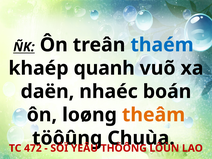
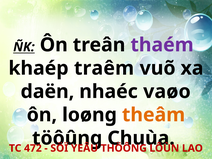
thaém colour: blue -> purple (162, 45)
quanh: quanh -> traêm (104, 68)
boán: boán -> vaøo (167, 92)
